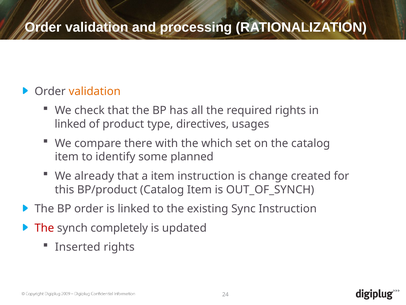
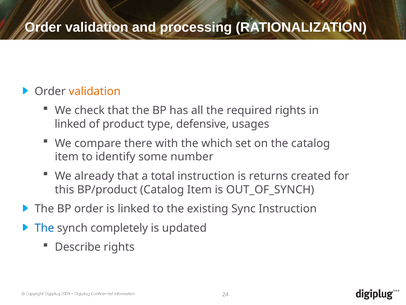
directives: directives -> defensive (203, 124)
planned: planned -> number (192, 157)
a item: item -> total (163, 176)
change: change -> returns (268, 176)
The colour: red -> blue (44, 228)
Inserted: Inserted -> Describe (78, 247)
